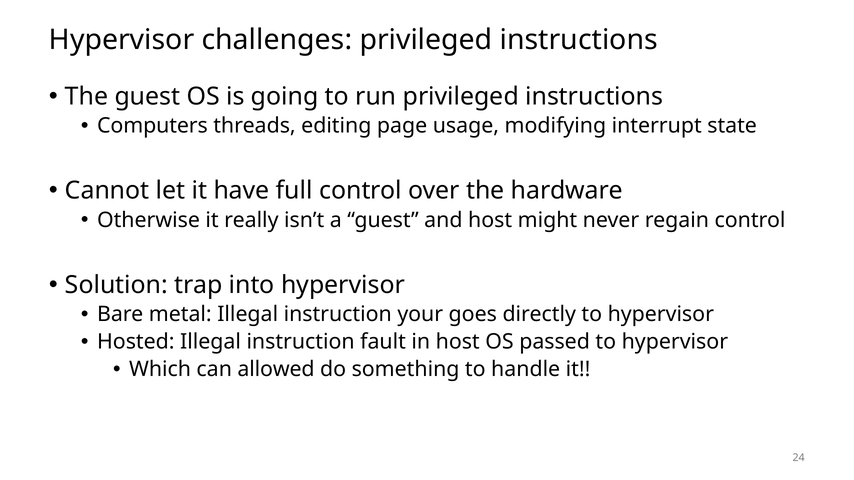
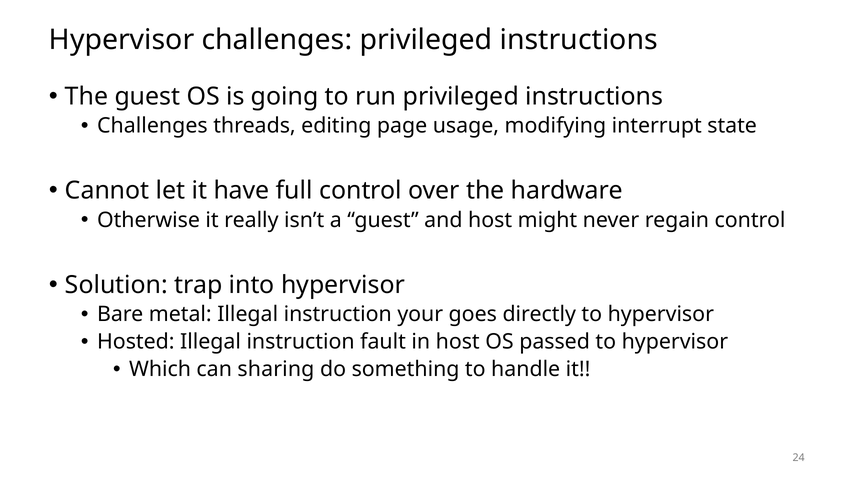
Computers: Computers -> Challenges (152, 126)
allowed: allowed -> sharing (276, 370)
